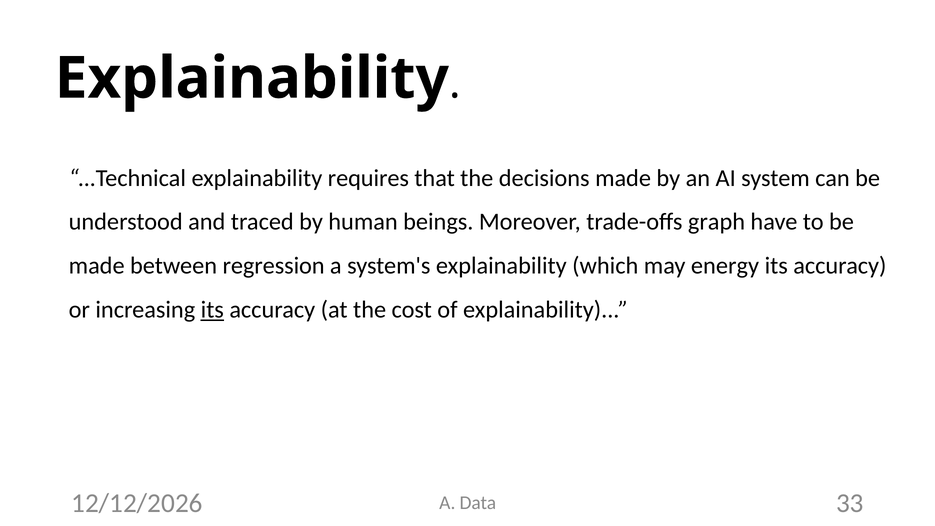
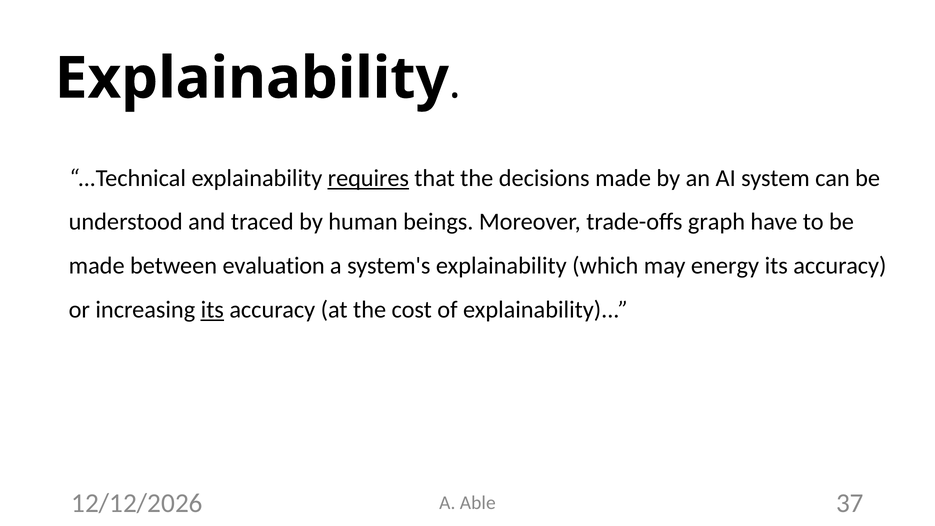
requires underline: none -> present (368, 178)
regression: regression -> evaluation (274, 266)
33: 33 -> 37 (850, 503)
Data: Data -> Able (478, 503)
